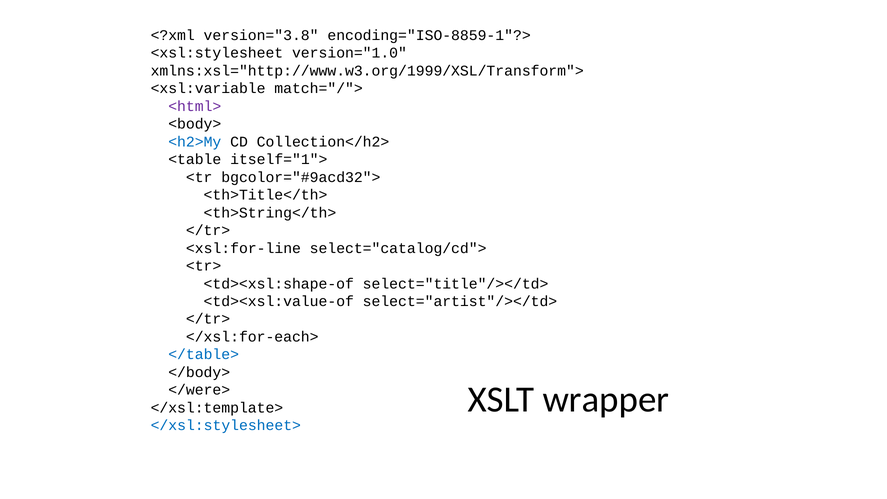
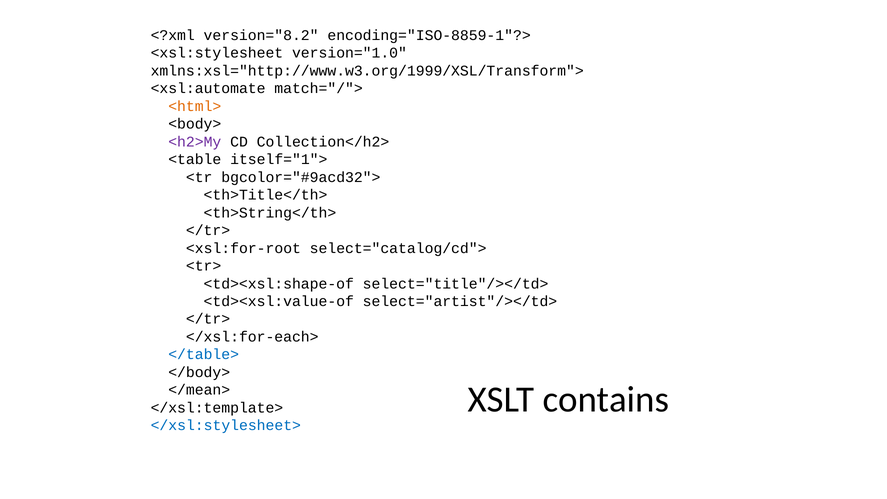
version="3.8: version="3.8 -> version="8.2 (261, 35)
<xsl:variable: <xsl:variable -> <xsl:automate (208, 89)
<html> colour: purple -> orange (195, 106)
<h2>My colour: blue -> purple (195, 142)
<xsl:for-line: <xsl:for-line -> <xsl:for-root (243, 248)
</were>: </were> -> </mean> (199, 390)
wrapper: wrapper -> contains (606, 399)
